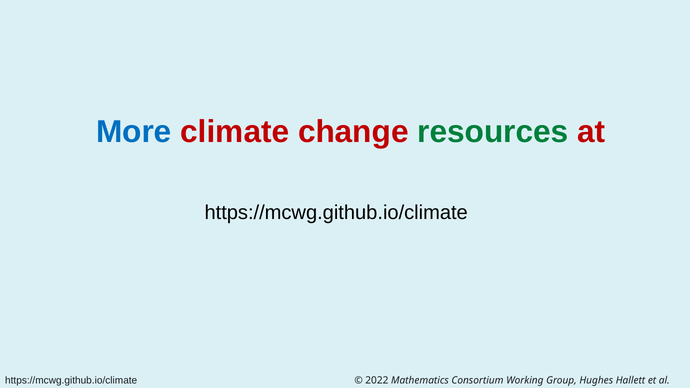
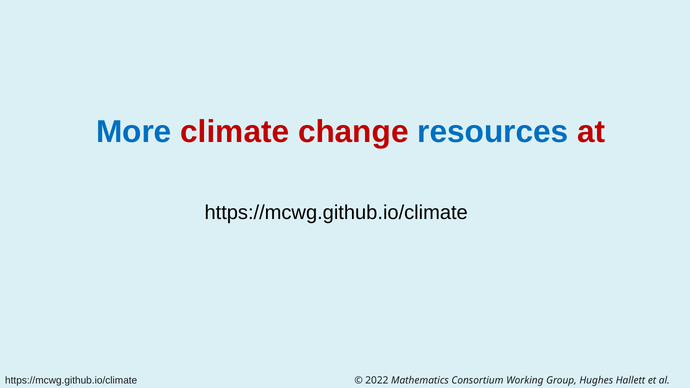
resources colour: green -> blue (493, 132)
